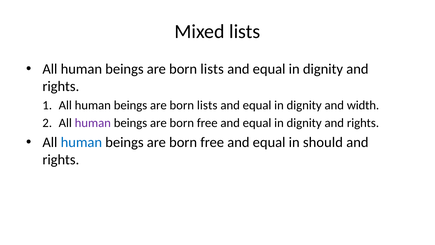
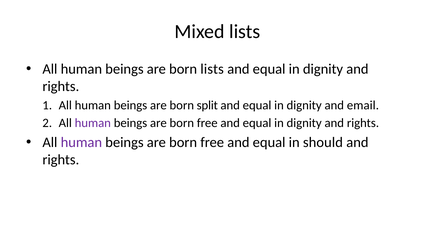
lists: lists -> split (207, 105)
width: width -> email (363, 105)
human colour: blue -> purple (81, 142)
